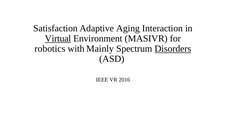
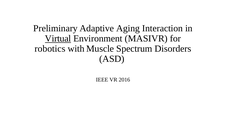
Satisfaction: Satisfaction -> Preliminary (56, 28)
Mainly: Mainly -> Muscle (100, 49)
Disorders underline: present -> none (173, 49)
